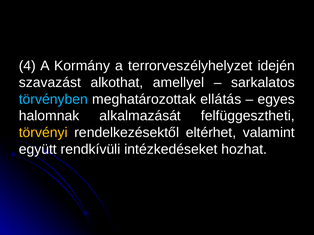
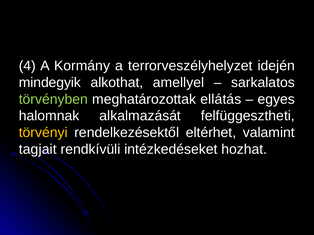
szavazást: szavazást -> mindegyik (50, 83)
törvényben colour: light blue -> light green (53, 99)
együtt: együtt -> tagjait (38, 150)
